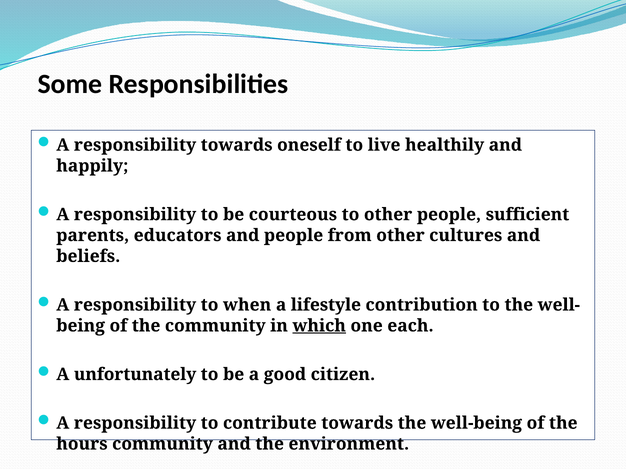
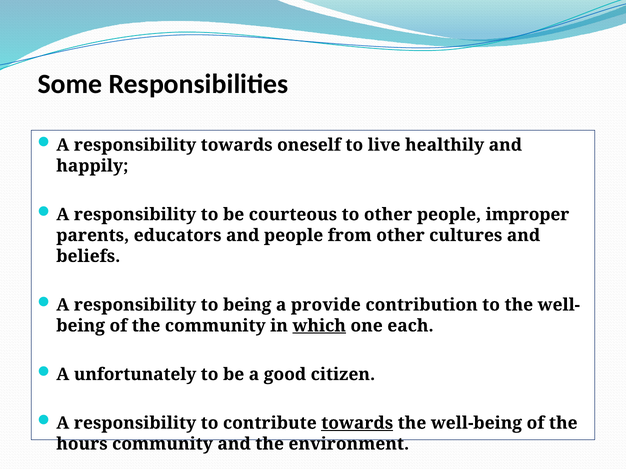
sufficient: sufficient -> improper (527, 215)
to when: when -> being (247, 305)
lifestyle: lifestyle -> provide (326, 305)
towards underline: none -> present (357, 423)
